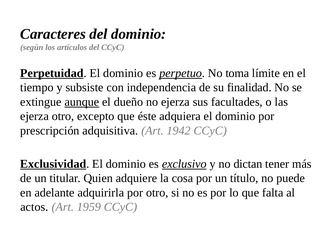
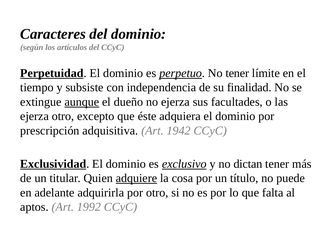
No toma: toma -> tener (237, 73)
adquiere underline: none -> present (136, 178)
actos: actos -> aptos (34, 207)
1959: 1959 -> 1992 (89, 207)
